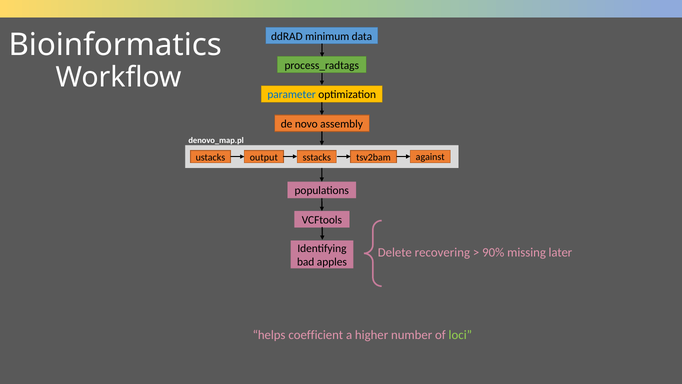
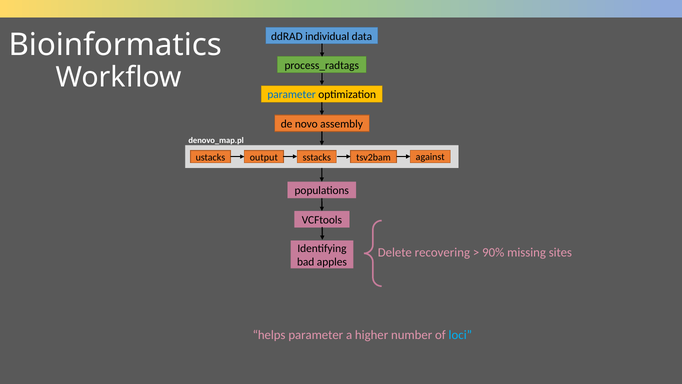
minimum: minimum -> individual (327, 36)
later: later -> sites (560, 252)
helps coefficient: coefficient -> parameter (316, 335)
loci colour: light green -> light blue (460, 335)
